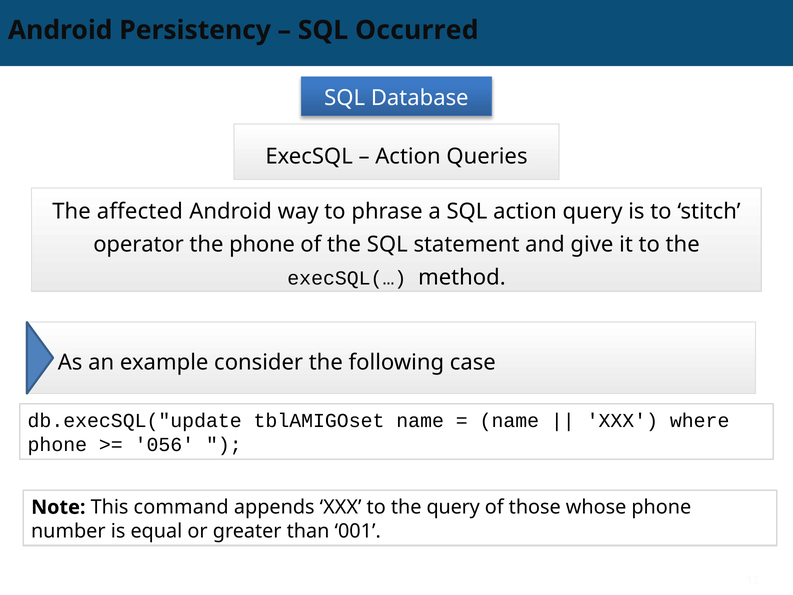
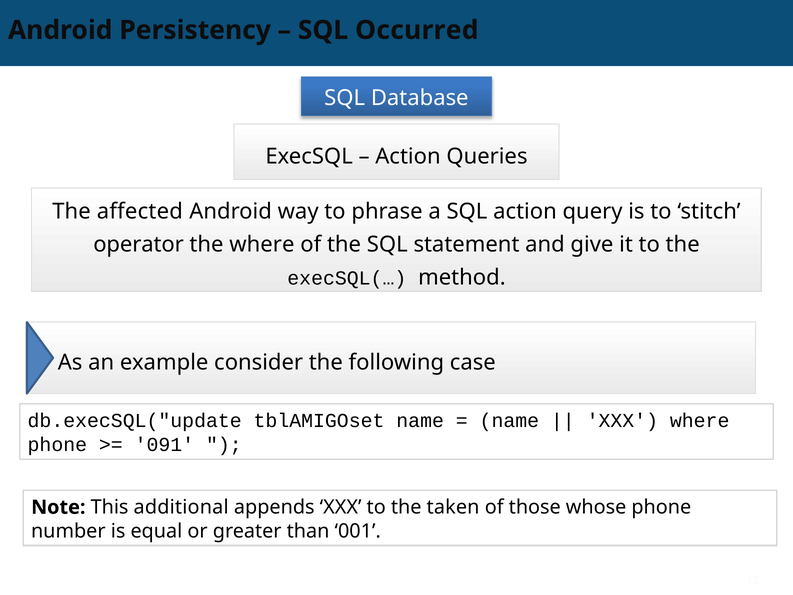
the phone: phone -> where (262, 244)
056: 056 -> 091 (164, 445)
command: command -> additional (181, 507)
the query: query -> taken (453, 507)
